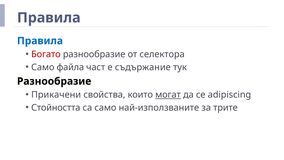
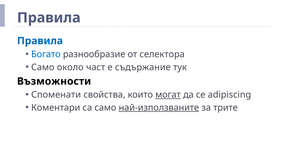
Богато colour: red -> blue (46, 54)
файла: файла -> около (70, 67)
Разнообразие: Разнообразие -> Възможности (54, 81)
Прикачени: Прикачени -> Споменати (56, 95)
Стойността: Стойността -> Коментари (56, 107)
най-използваните underline: none -> present (159, 107)
